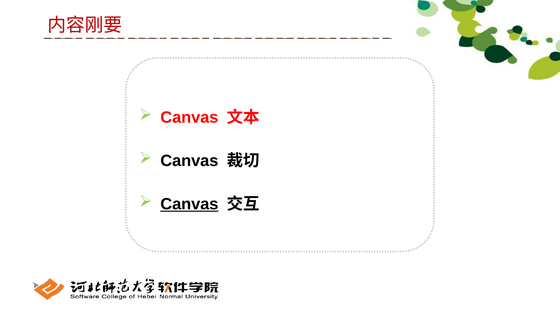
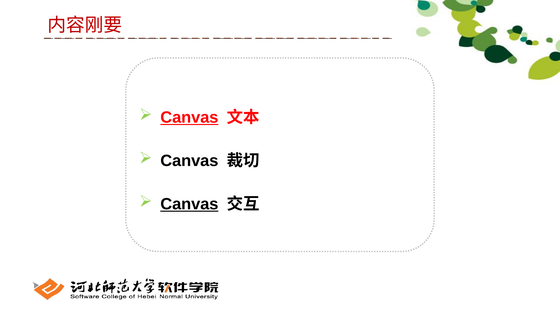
Canvas underline: none -> present (189, 117)
